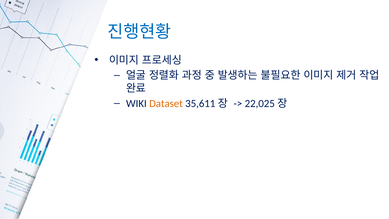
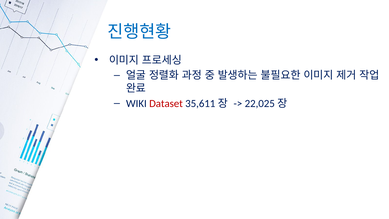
Dataset colour: orange -> red (166, 103)
